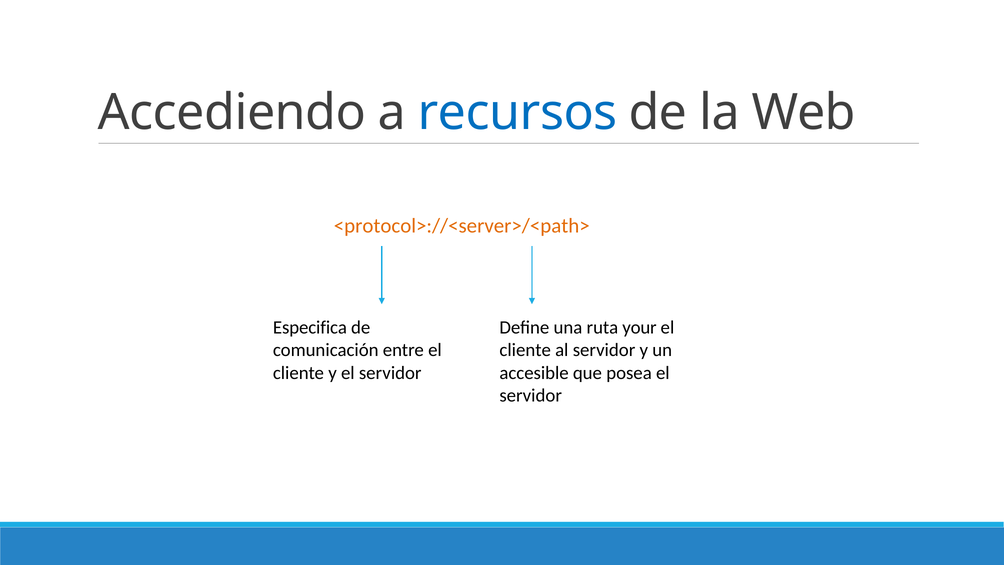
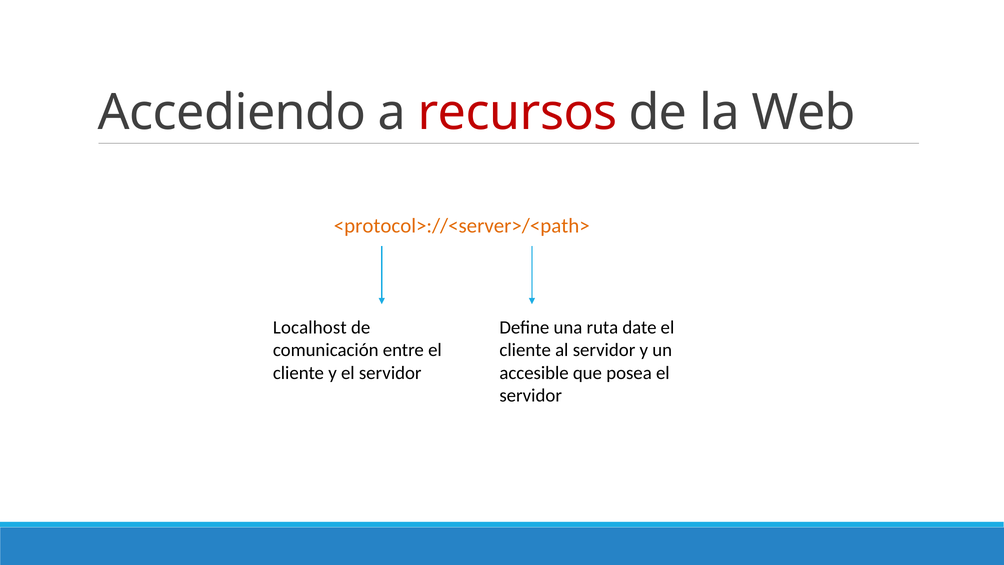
recursos colour: blue -> red (518, 112)
Especifica: Especifica -> Localhost (310, 328)
your: your -> date (639, 328)
